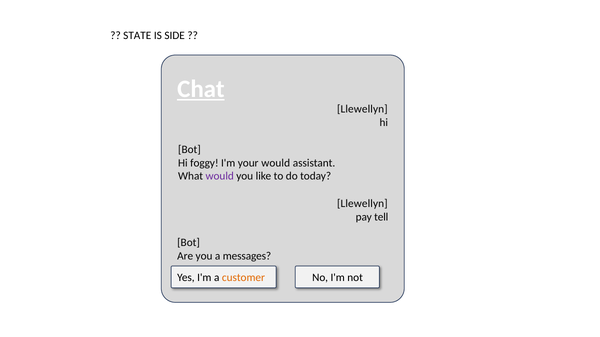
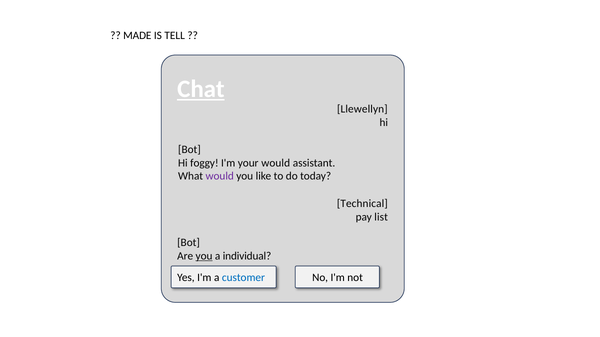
STATE: STATE -> MADE (137, 36)
SIDE: SIDE -> TELL (175, 36)
Llewellyn: Llewellyn -> Technical (362, 204)
tell: tell -> list (381, 217)
you underline: none -> present (204, 256)
messages: messages -> individual (247, 256)
customer colour: orange -> blue (243, 278)
